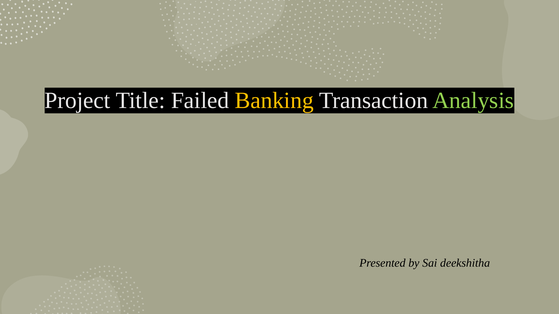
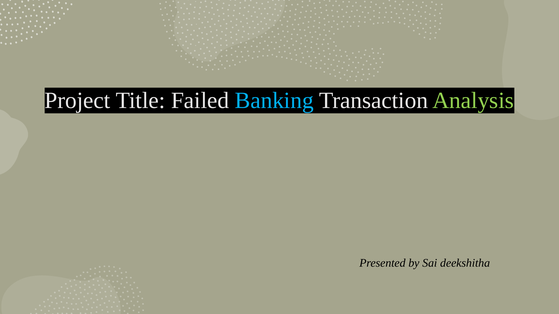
Banking colour: yellow -> light blue (274, 101)
